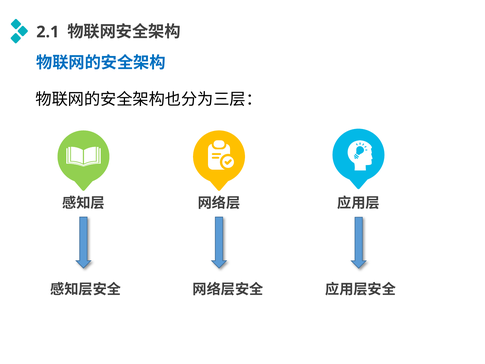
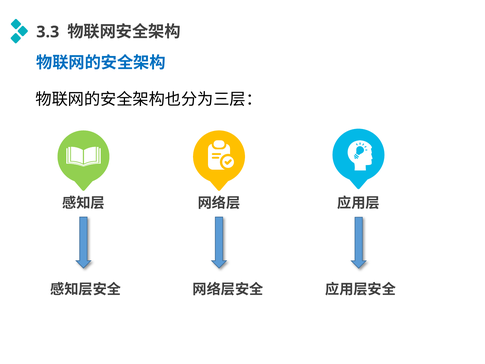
2.1: 2.1 -> 3.3 (48, 32)
